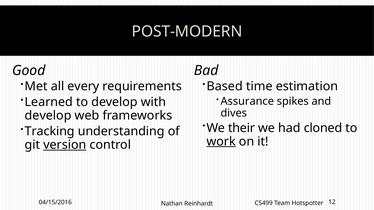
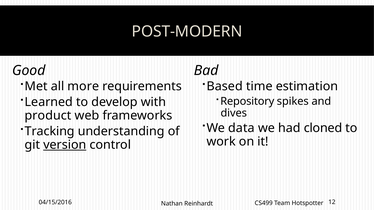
every: every -> more (83, 87)
Assurance: Assurance -> Repository (247, 101)
develop: develop -> product (48, 116)
their: their -> data (241, 128)
work underline: present -> none (221, 142)
